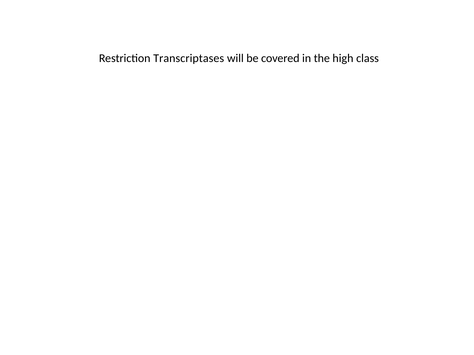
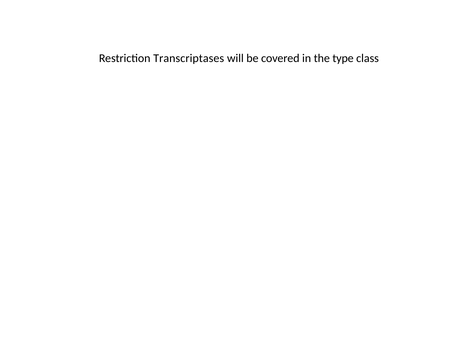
high: high -> type (343, 58)
